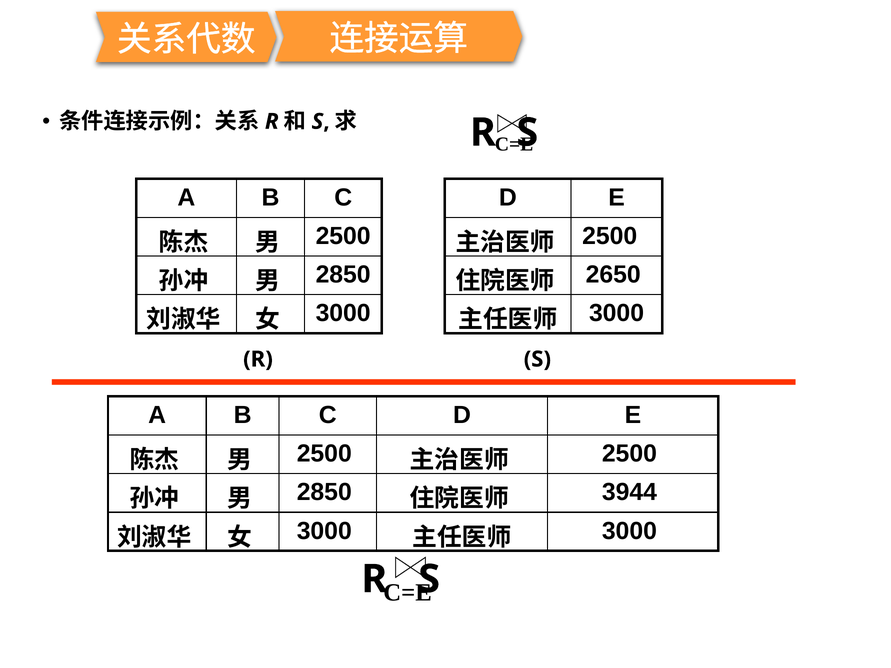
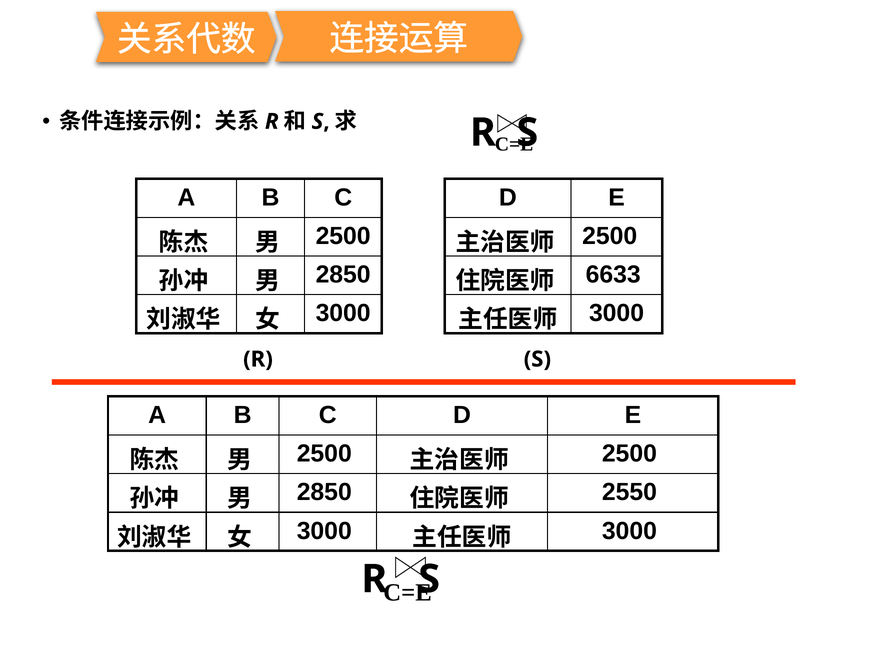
2650: 2650 -> 6633 (613, 275)
3944: 3944 -> 2550 (629, 493)
